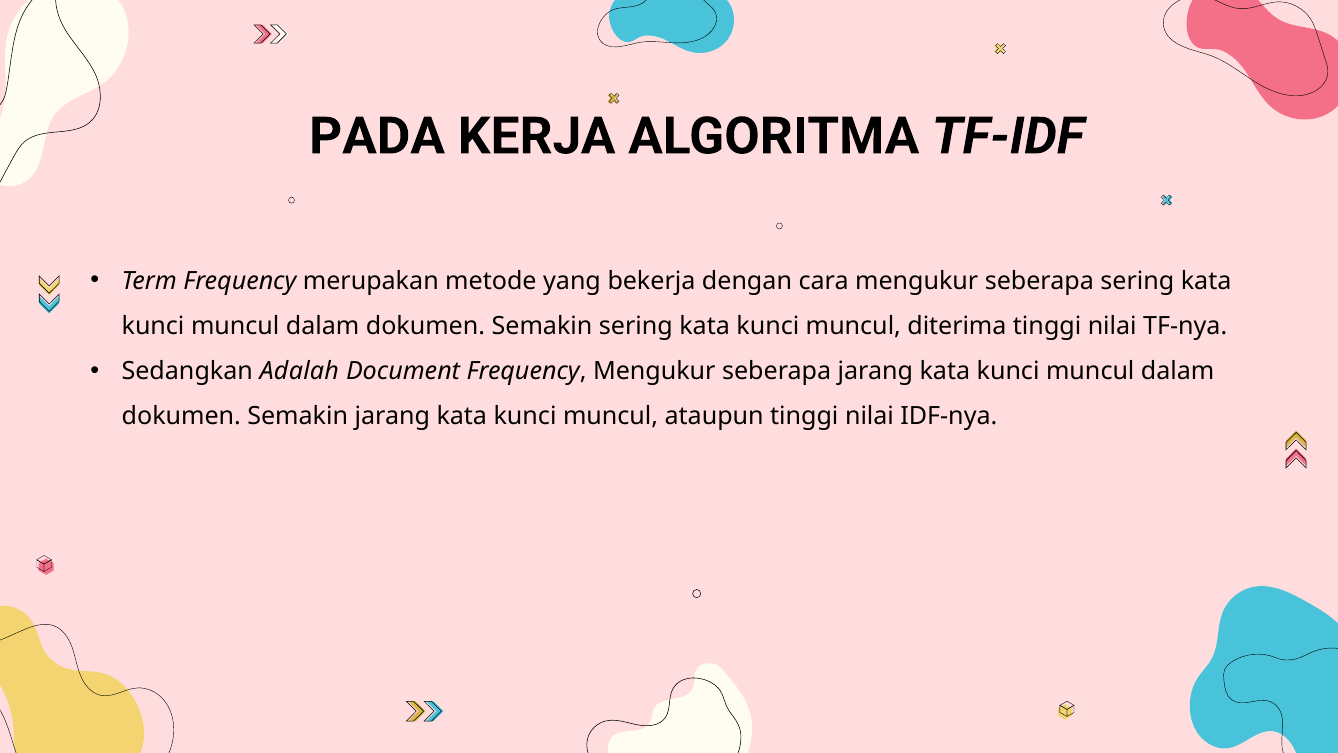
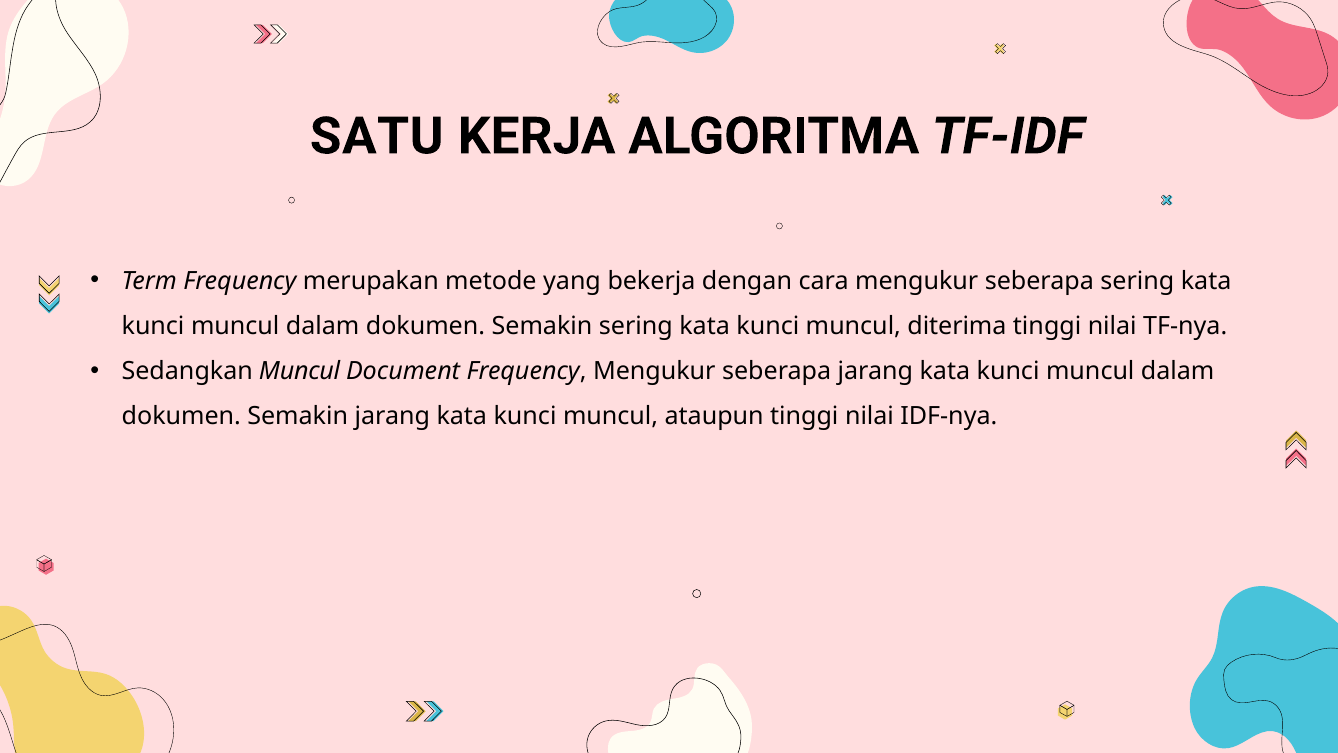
PADA: PADA -> SATU (377, 136)
Sedangkan Adalah: Adalah -> Muncul (300, 371)
